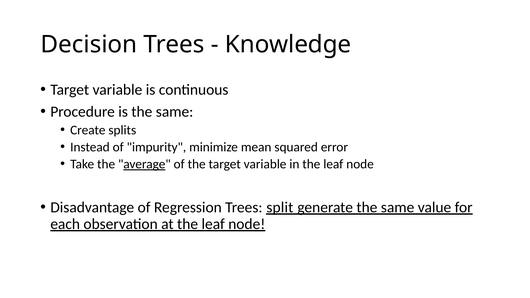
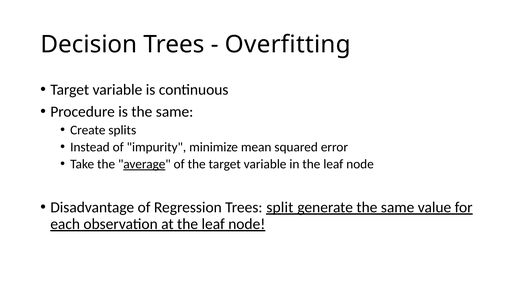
Knowledge: Knowledge -> Overfitting (288, 45)
